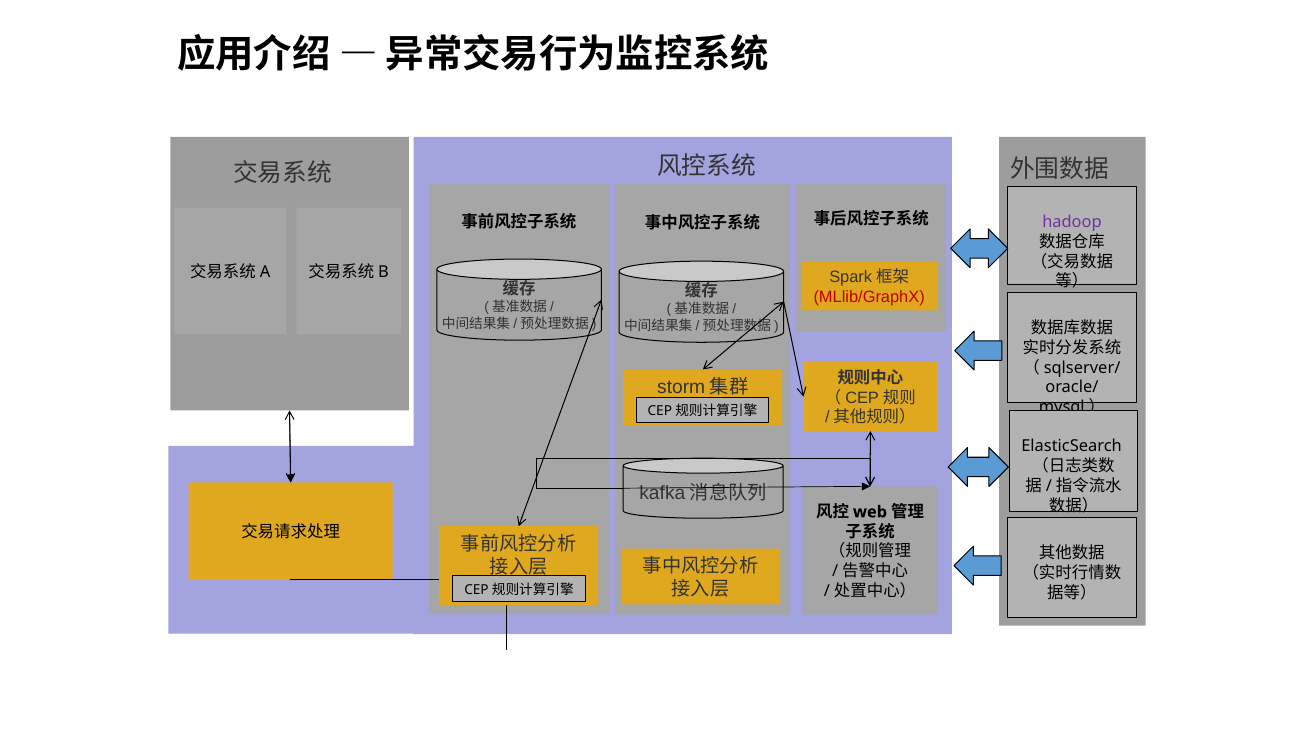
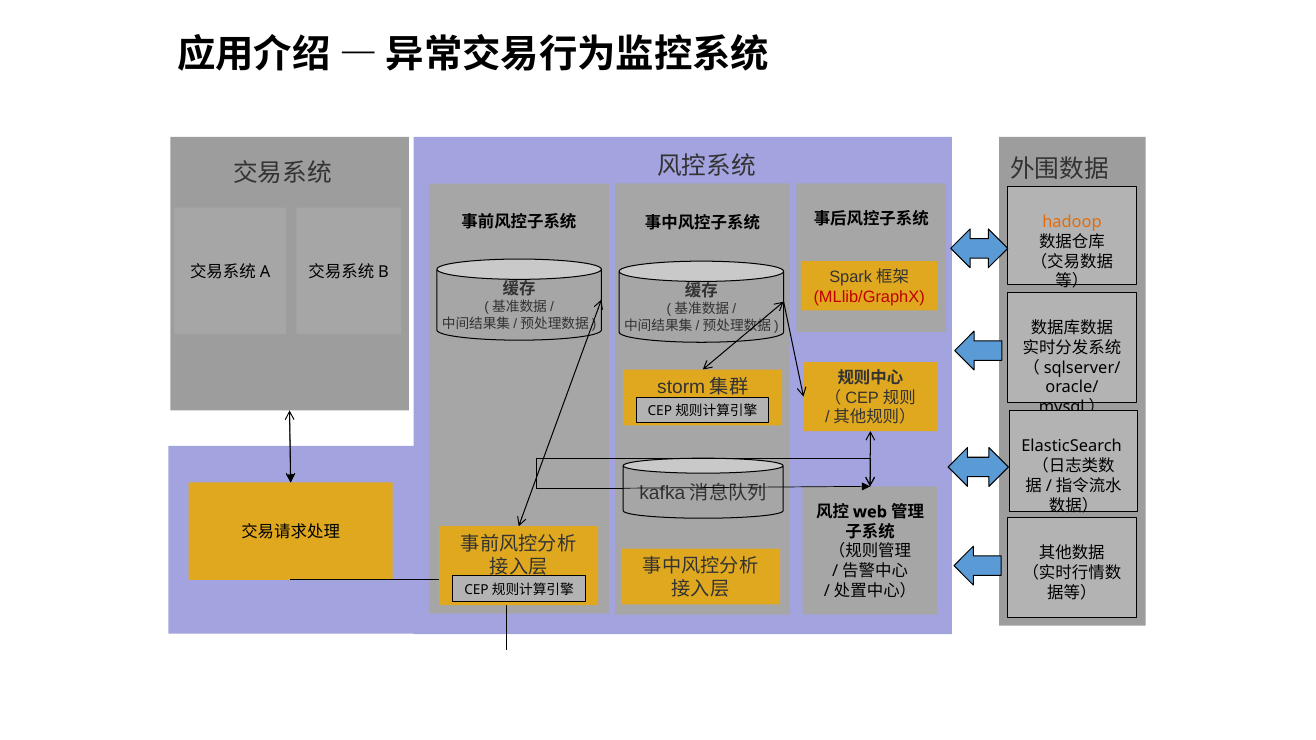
hadoop colour: purple -> orange (1072, 222)
